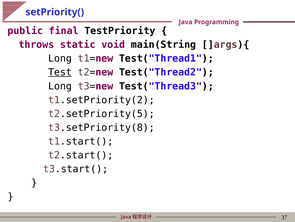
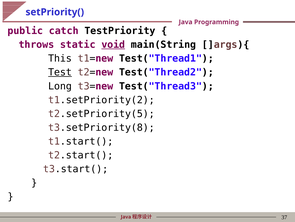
final: final -> catch (64, 31)
void underline: none -> present (113, 45)
Long: Long -> This (60, 58)
